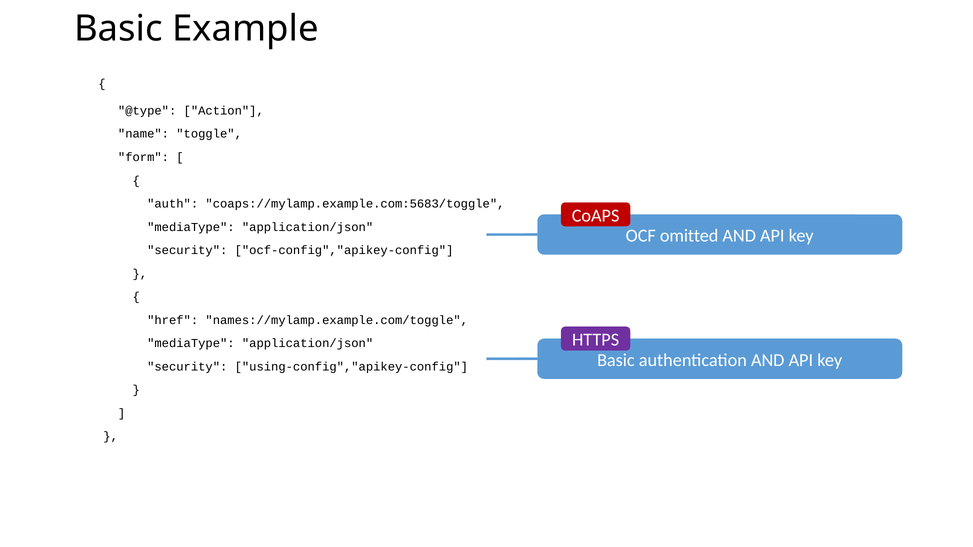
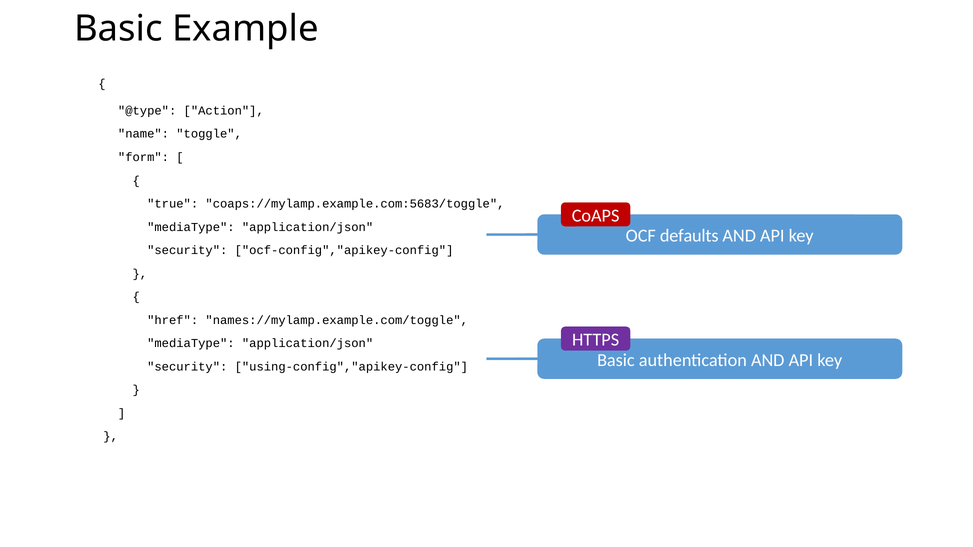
auth: auth -> true (173, 204)
omitted: omitted -> defaults (689, 236)
